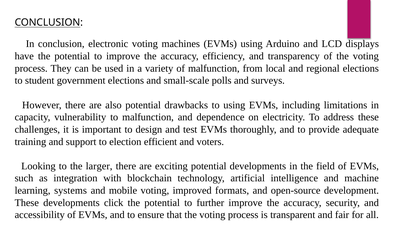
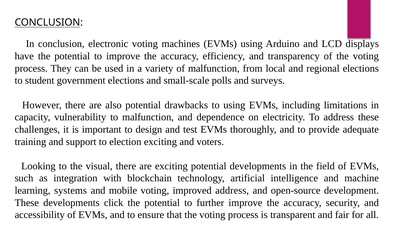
election efficient: efficient -> exciting (160, 141)
larger: larger -> visual (99, 166)
improved formats: formats -> address (232, 190)
